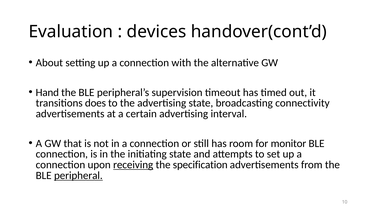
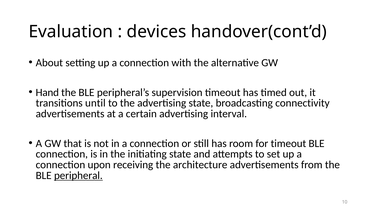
does: does -> until (95, 103)
for monitor: monitor -> timeout (288, 143)
receiving underline: present -> none (133, 164)
specification: specification -> architecture (200, 164)
